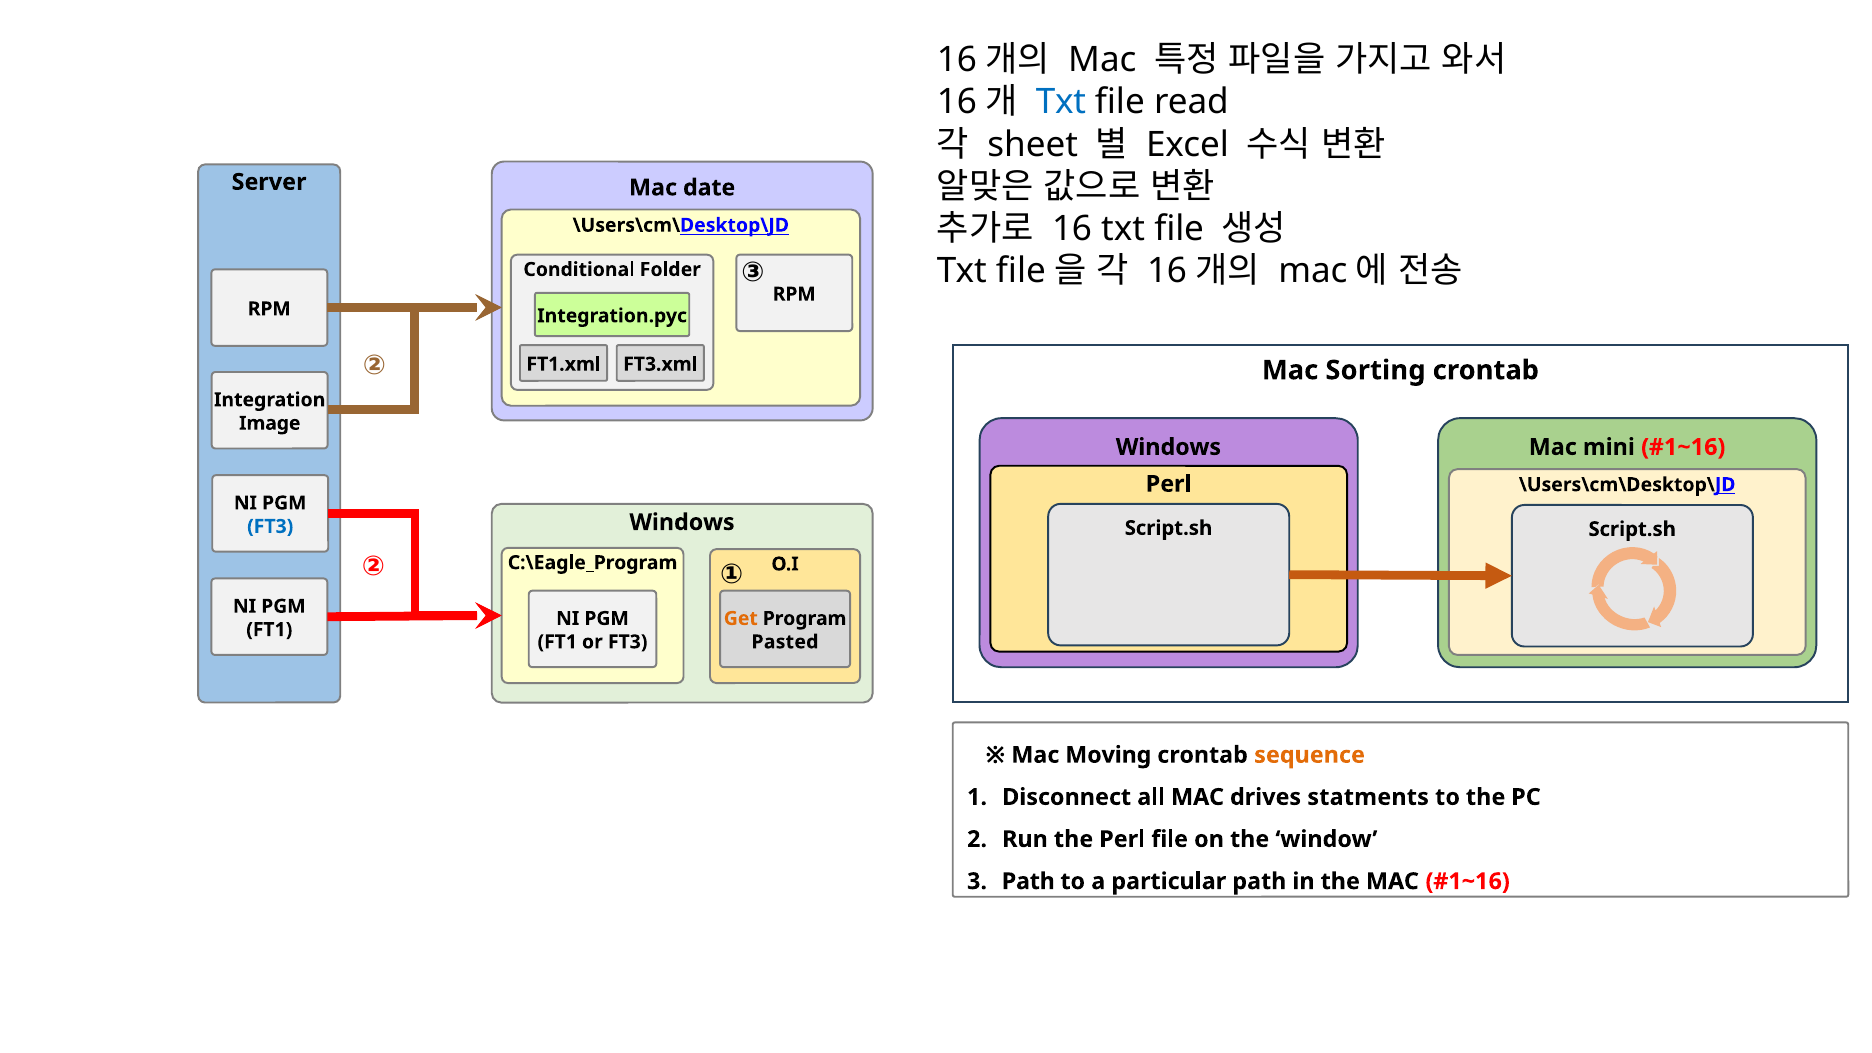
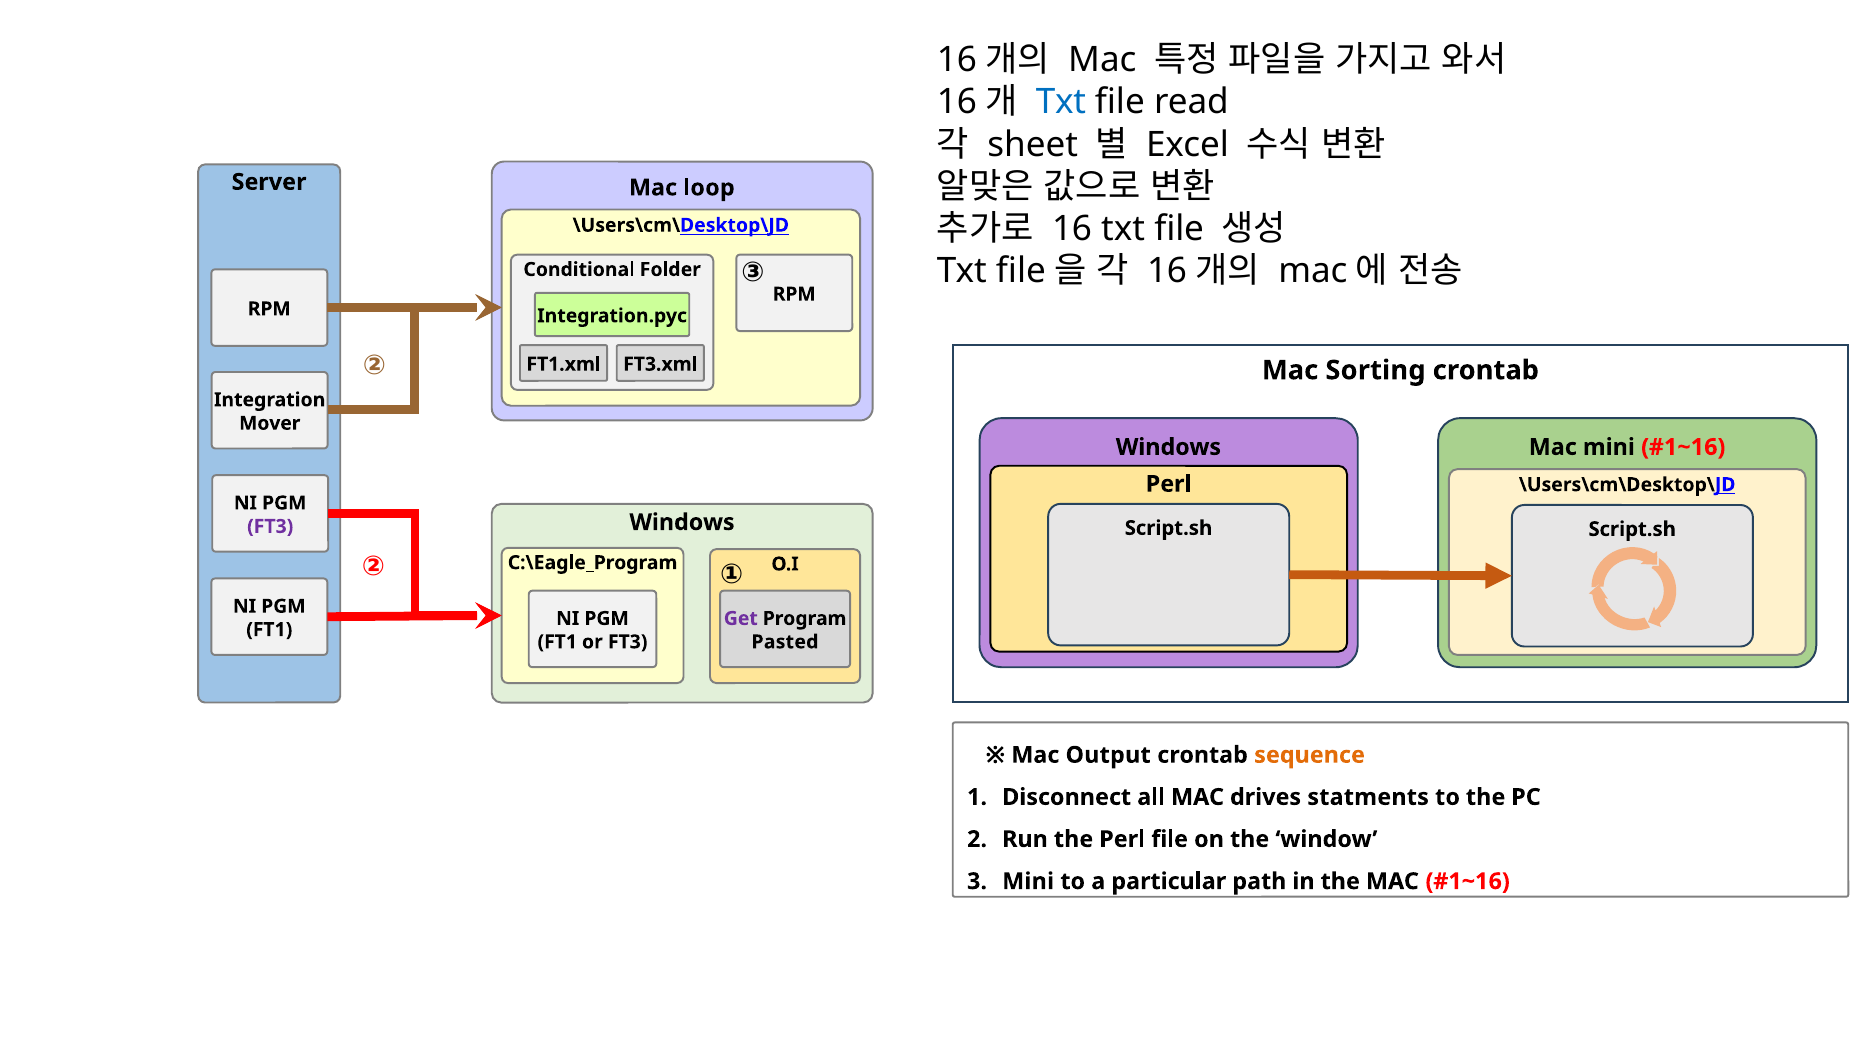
date: date -> loop (709, 188)
Image: Image -> Mover (270, 423)
FT3 colour: blue -> purple (270, 526)
Get colour: orange -> purple (741, 619)
Moving: Moving -> Output (1108, 755)
Path: Path -> Mini (1028, 881)
